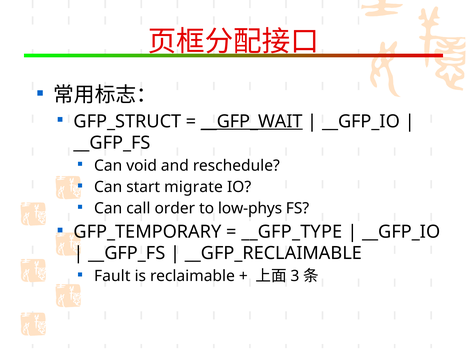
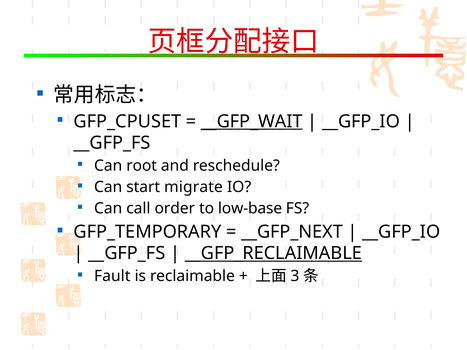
GFP_STRUCT: GFP_STRUCT -> GFP_CPUSET (127, 121)
void: void -> root (142, 166)
low-phys: low-phys -> low-base (250, 209)
__GFP_TYPE: __GFP_TYPE -> __GFP_NEXT (292, 232)
__GFP_RECLAIMABLE underline: none -> present (273, 253)
